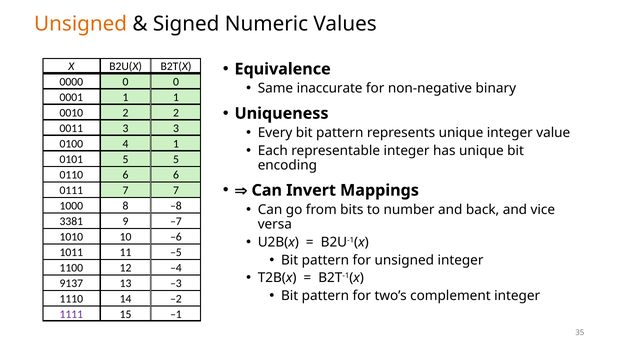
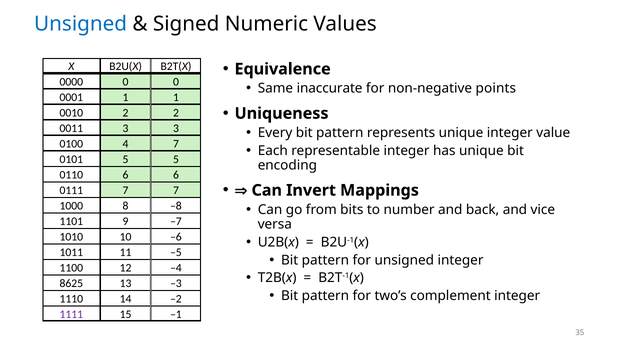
Unsigned colour: orange -> blue (81, 24)
binary: binary -> points (496, 88)
0100 1: 1 -> 7 (176, 144)
3381: 3381 -> 1101 (71, 221)
9137: 9137 -> 8625 (71, 283)
